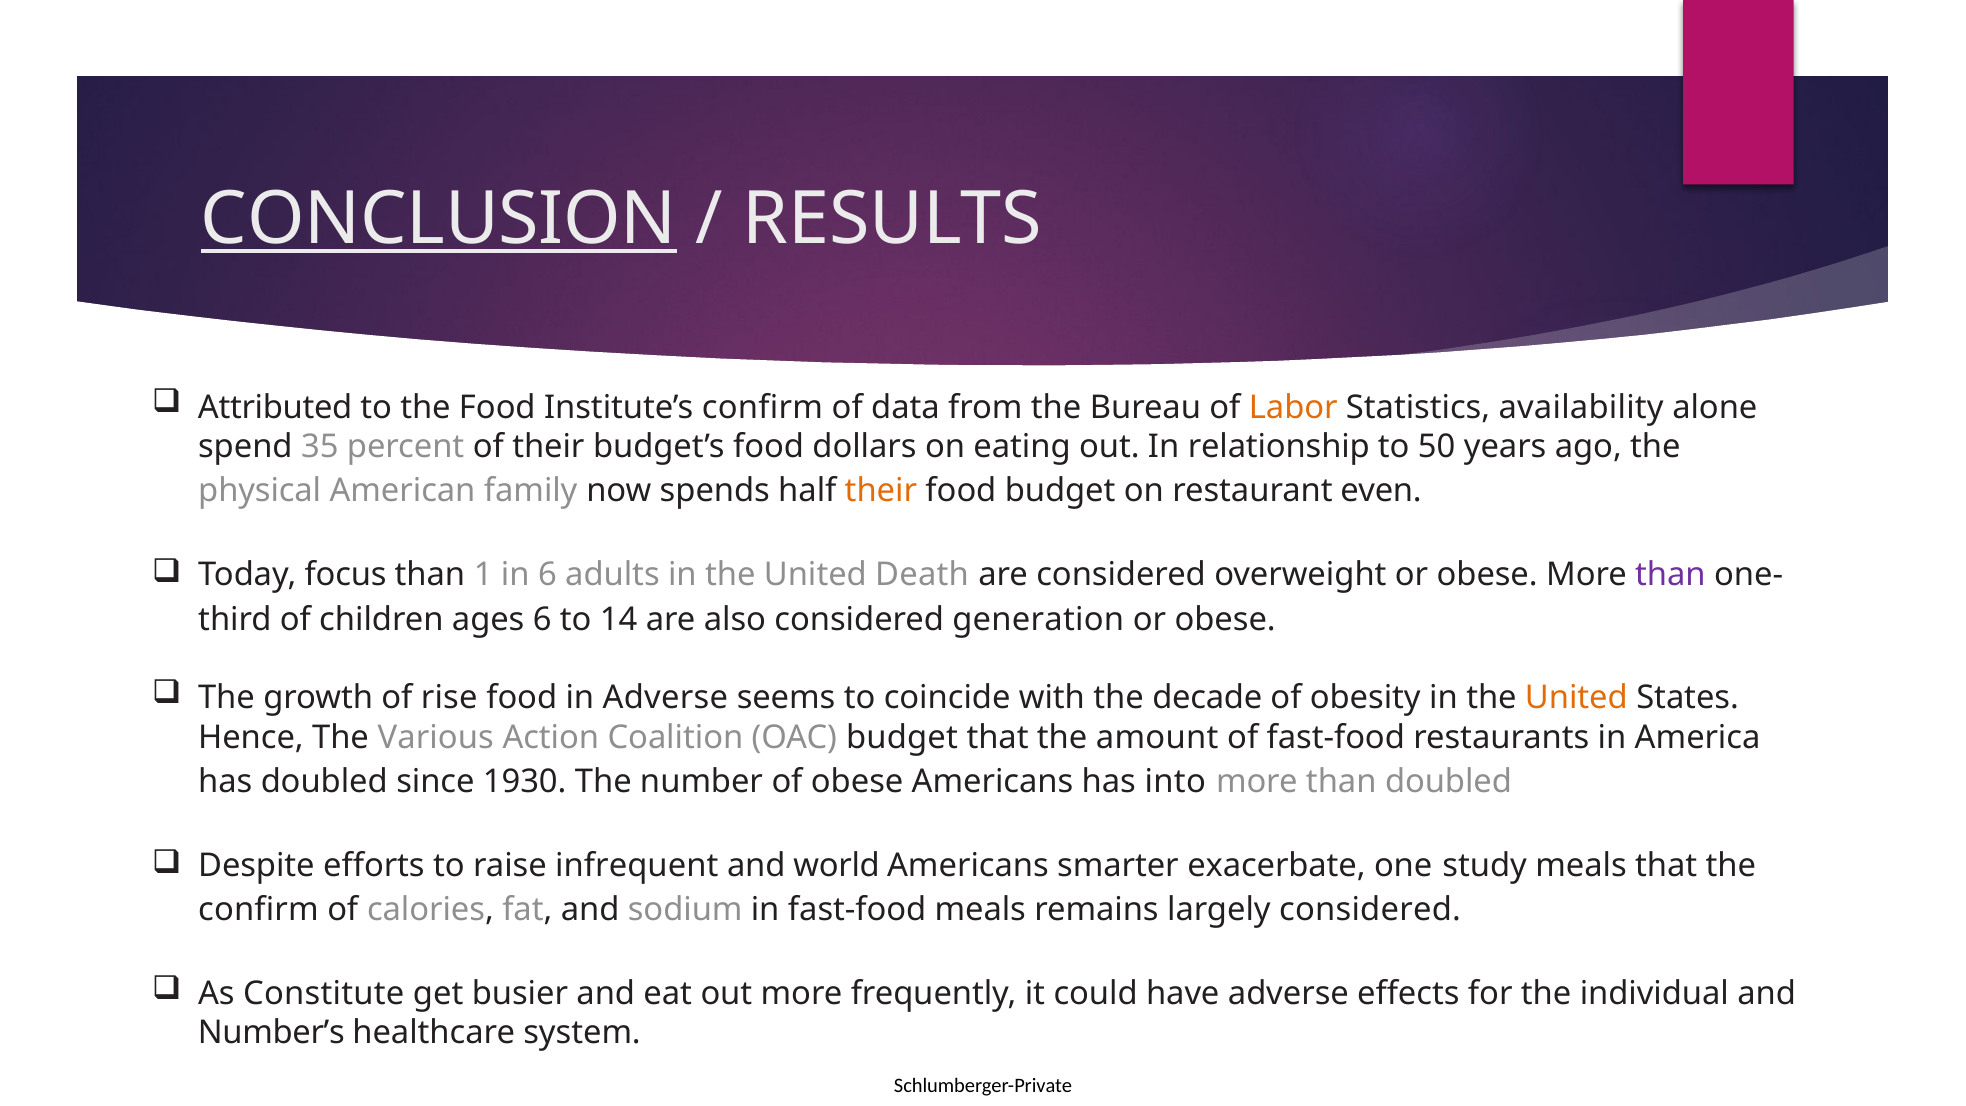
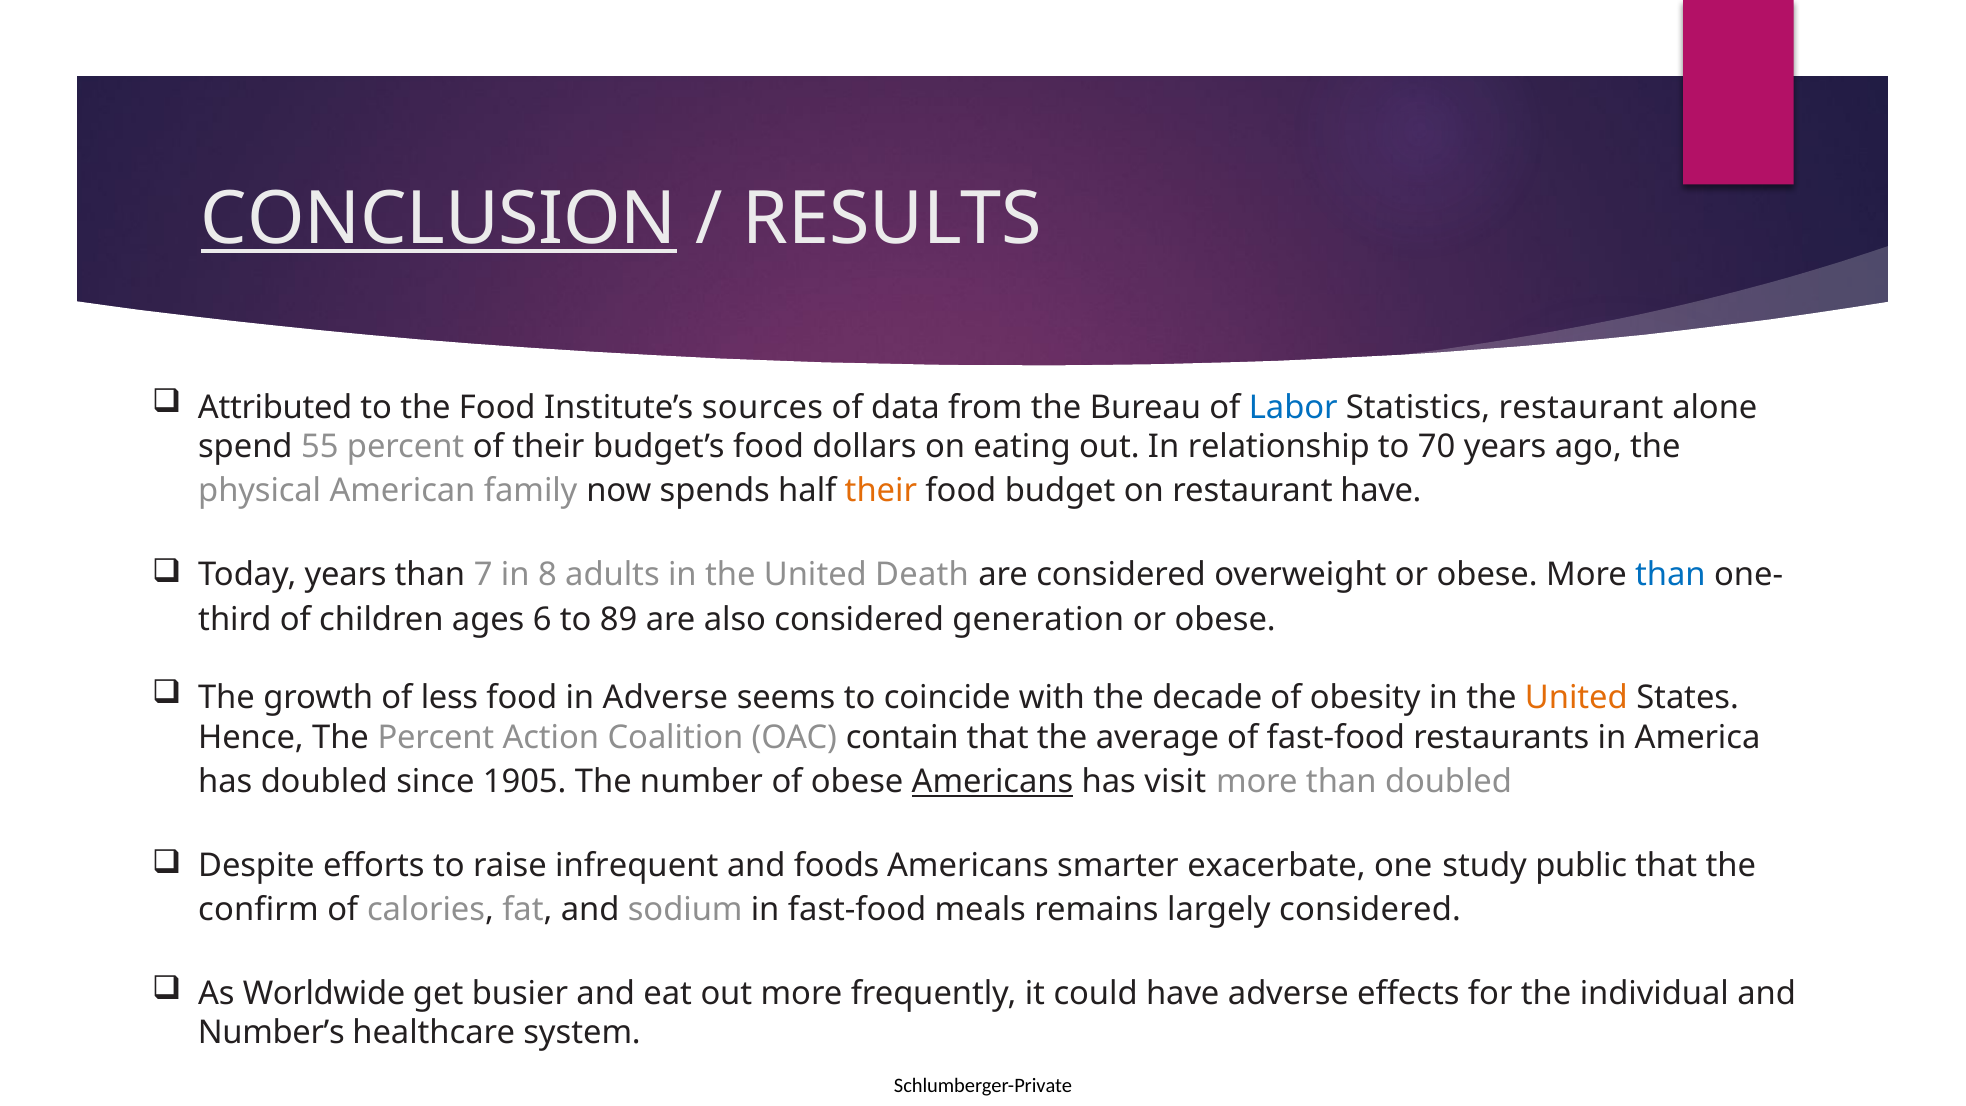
Institute’s confirm: confirm -> sources (762, 407)
Labor colour: orange -> blue (1293, 407)
Statistics availability: availability -> restaurant (1581, 407)
35: 35 -> 55 (320, 447)
50: 50 -> 70 (1437, 447)
restaurant even: even -> have (1381, 491)
Today focus: focus -> years (346, 575)
1: 1 -> 7 (483, 575)
in 6: 6 -> 8 (547, 575)
than colour: purple -> blue (1670, 575)
14: 14 -> 89 (619, 619)
rise: rise -> less (449, 698)
The Various: Various -> Percent (436, 737)
OAC budget: budget -> contain (902, 737)
amount: amount -> average (1157, 737)
1930: 1930 -> 1905 (525, 782)
Americans underline: none -> present (992, 782)
into: into -> visit (1175, 782)
world: world -> foods (837, 865)
study meals: meals -> public (1581, 865)
Constitute: Constitute -> Worldwide (324, 994)
